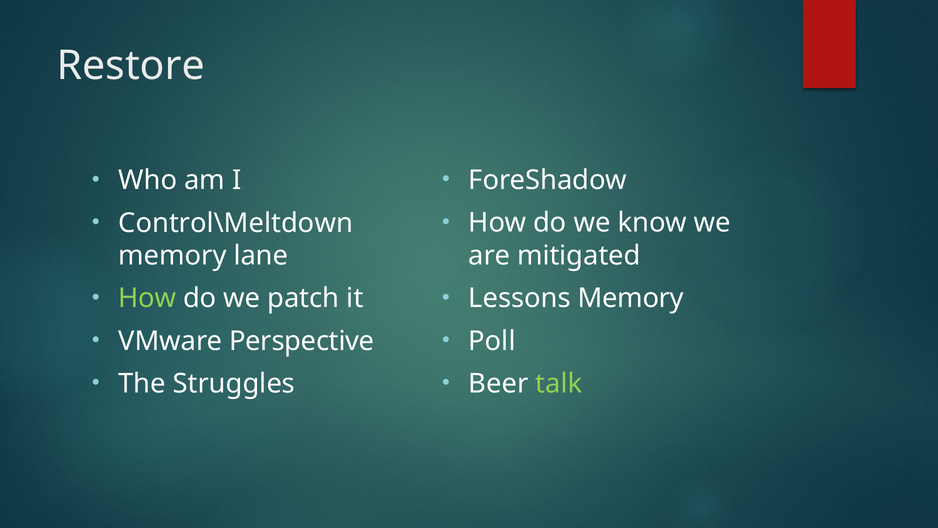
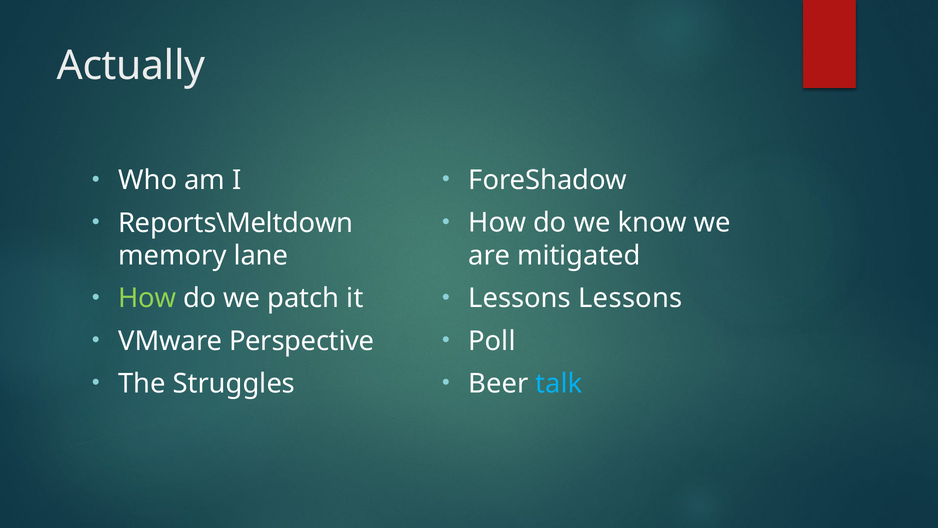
Restore: Restore -> Actually (131, 66)
Control\Meltdown: Control\Meltdown -> Reports\Meltdown (236, 223)
Lessons Memory: Memory -> Lessons (630, 298)
talk colour: light green -> light blue (559, 383)
